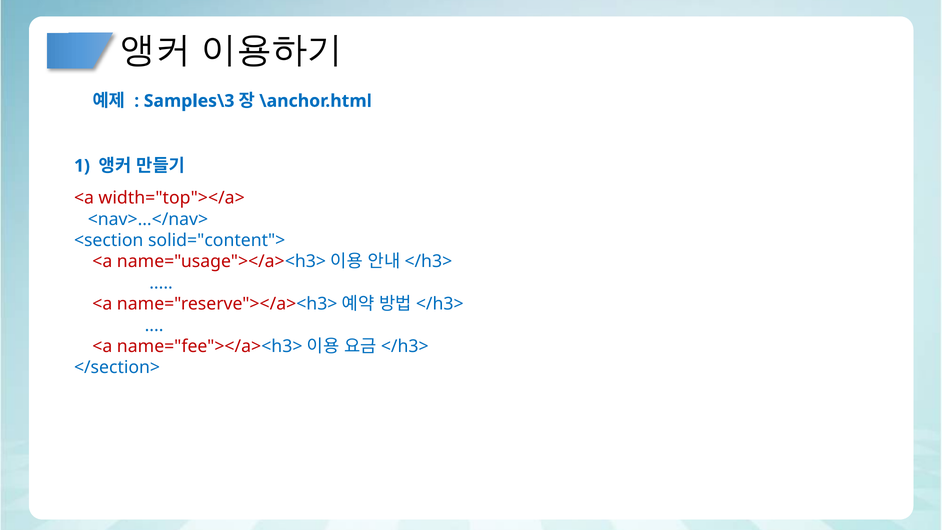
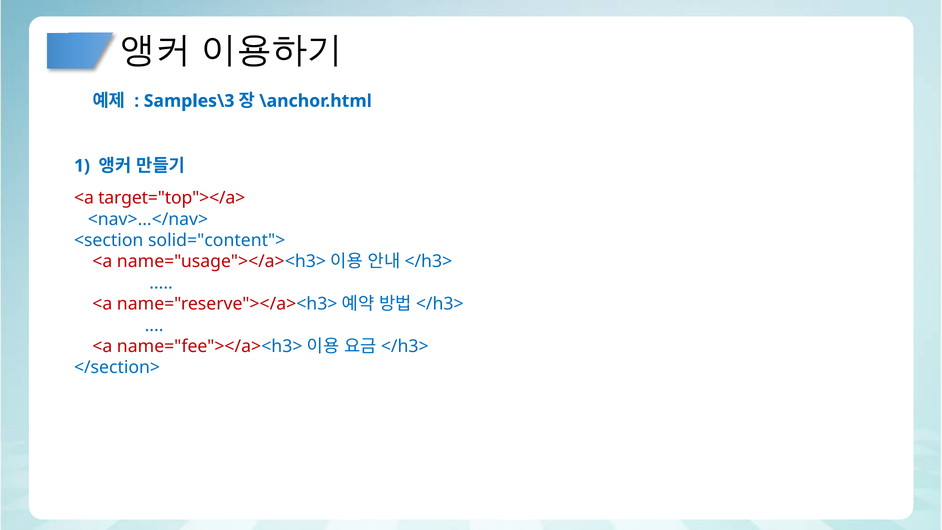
width="top"></a>: width="top"></a> -> target="top"></a> (172, 198)
